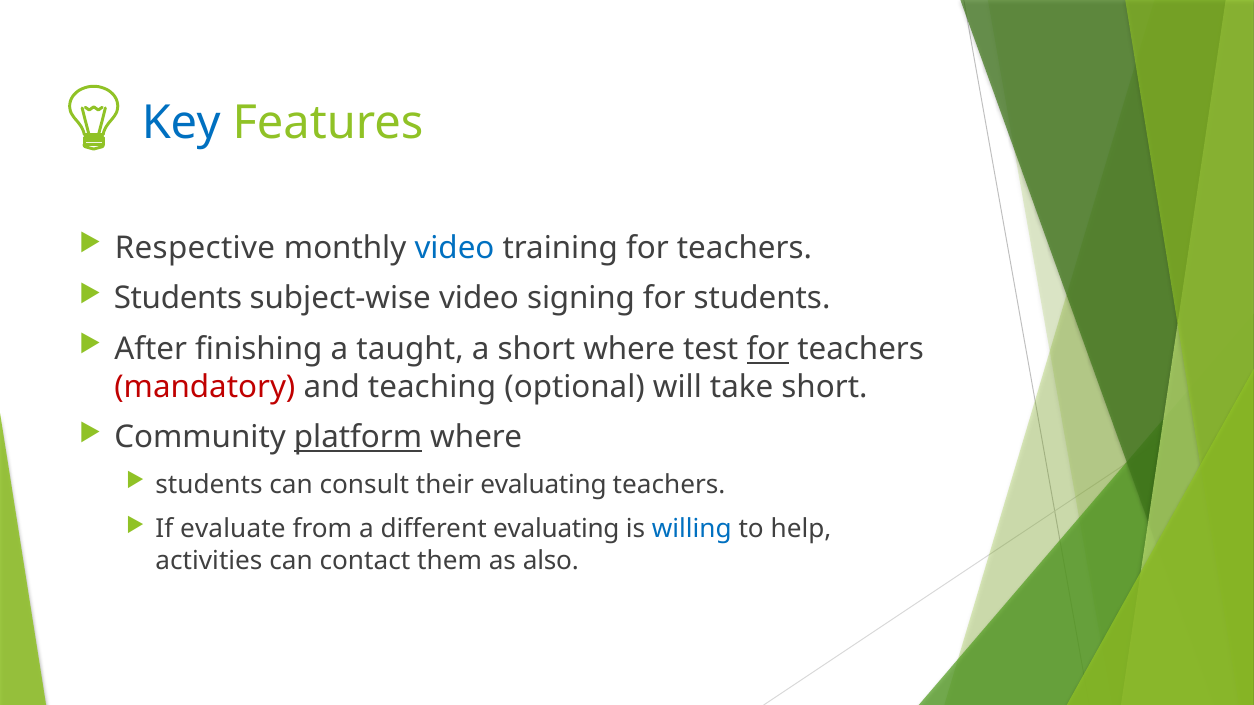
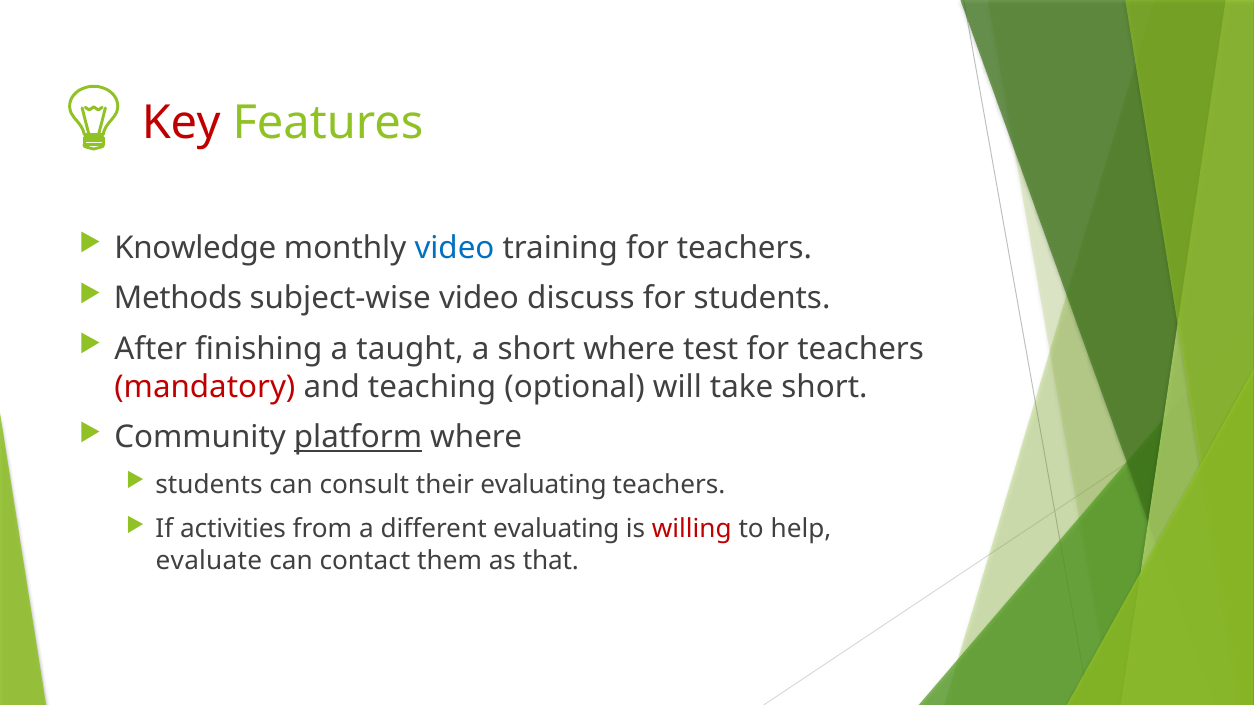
Key colour: blue -> red (181, 123)
Respective: Respective -> Knowledge (195, 248)
Students: Students -> Methods (178, 299)
signing: signing -> discuss (581, 299)
for underline: present -> none (768, 349)
evaluate: evaluate -> activities (233, 529)
willing colour: blue -> red (692, 529)
activities: activities -> evaluate (209, 561)
also: also -> that (551, 561)
